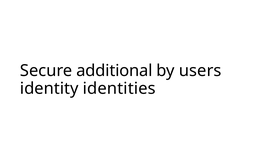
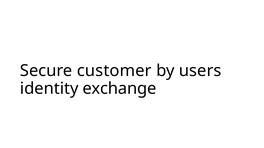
additional: additional -> customer (114, 71)
identities: identities -> exchange (119, 89)
